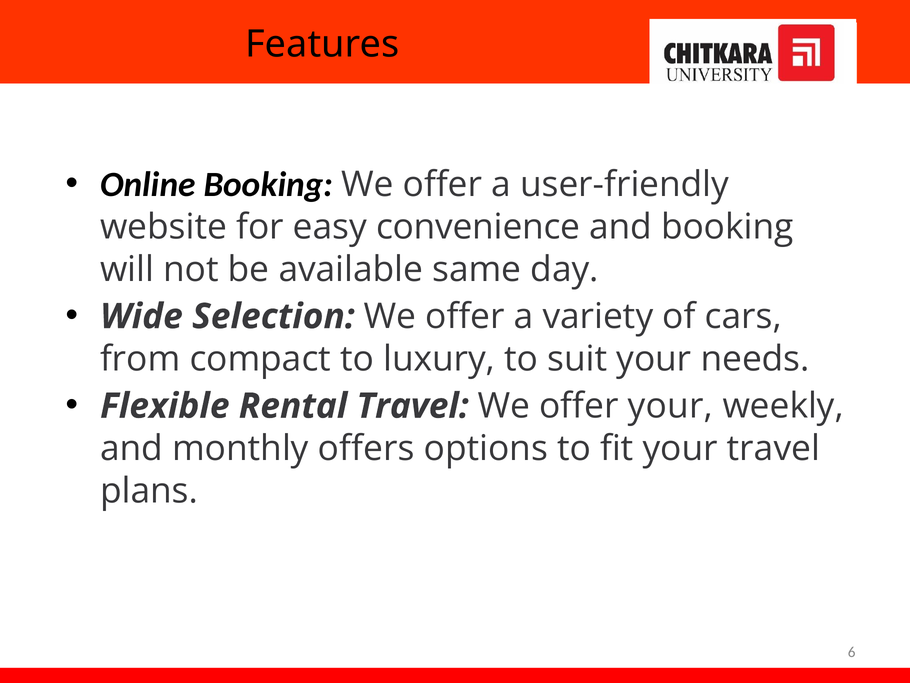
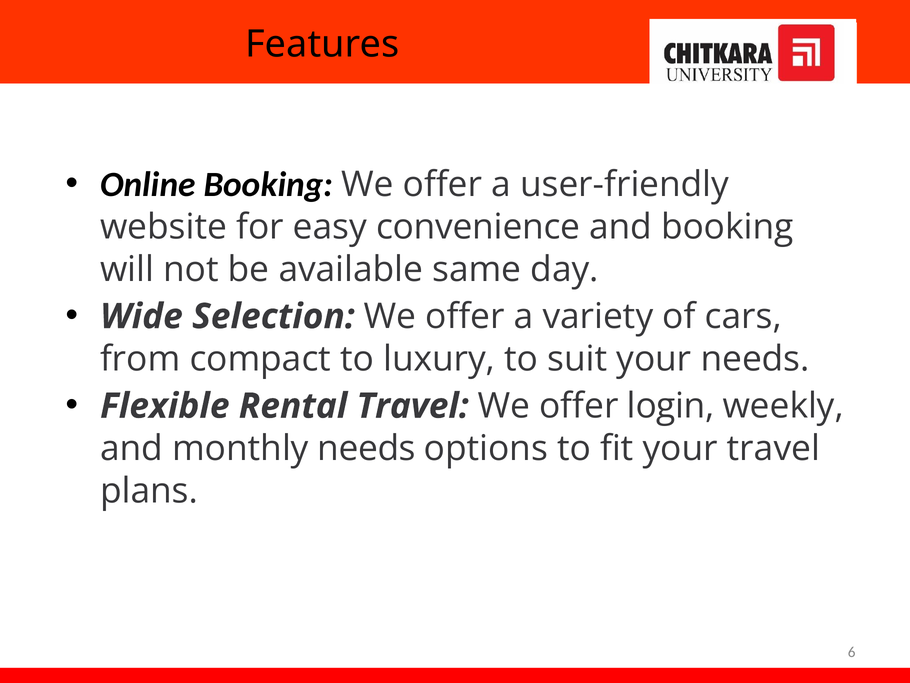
offer your: your -> login (671, 406)
monthly offers: offers -> needs (366, 448)
